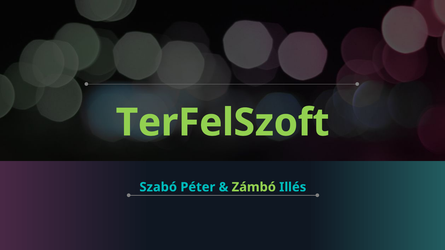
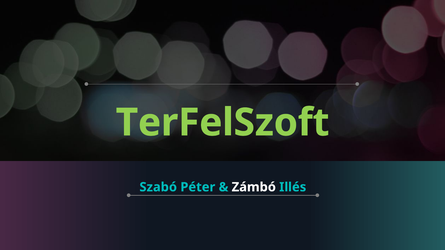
Zámbó colour: light green -> white (254, 187)
